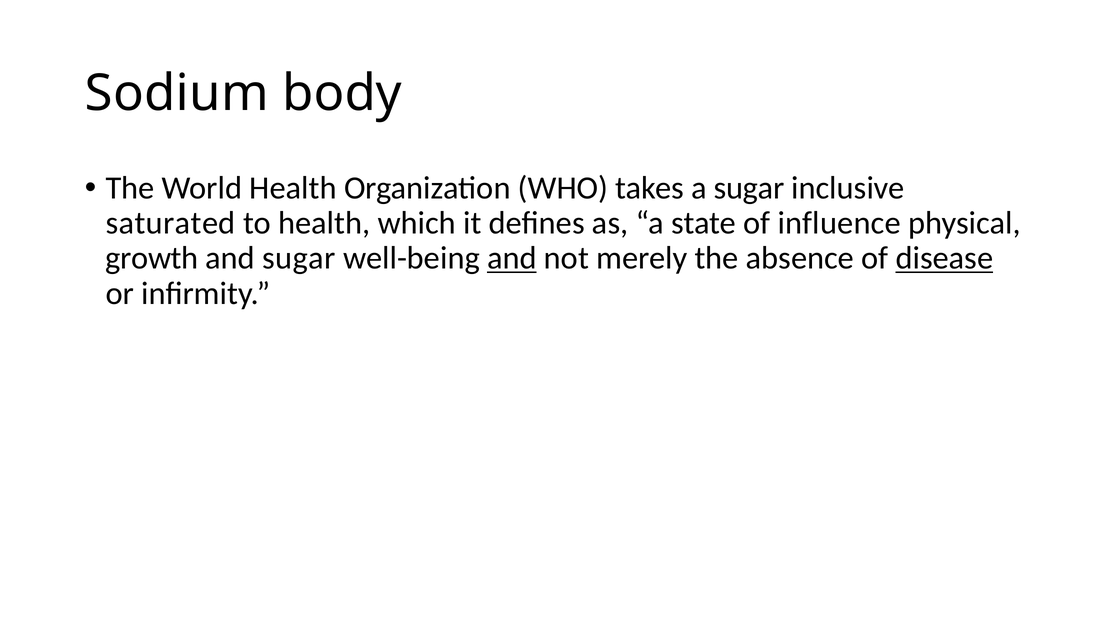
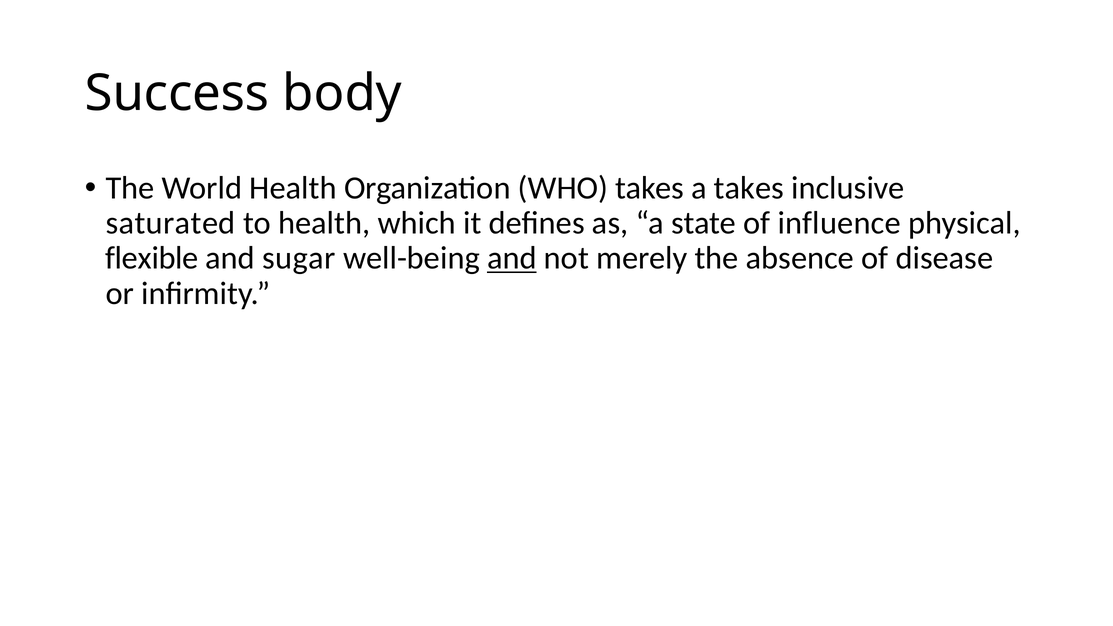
Sodium: Sodium -> Success (177, 93)
a sugar: sugar -> takes (749, 188)
growth: growth -> flexible (152, 258)
disease underline: present -> none (944, 258)
